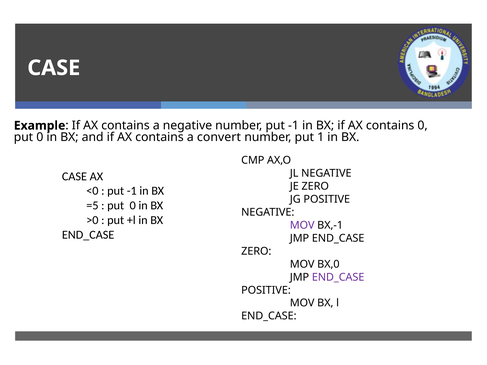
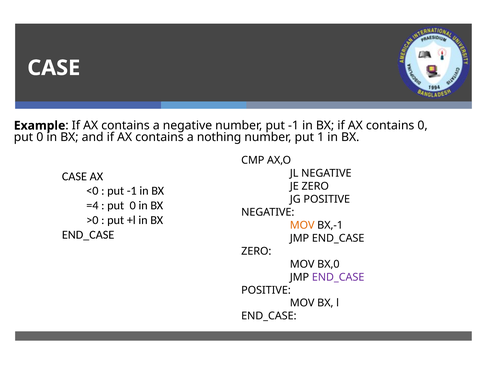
convert: convert -> nothing (219, 137)
=5: =5 -> =4 (92, 206)
MOV colour: purple -> orange (302, 225)
